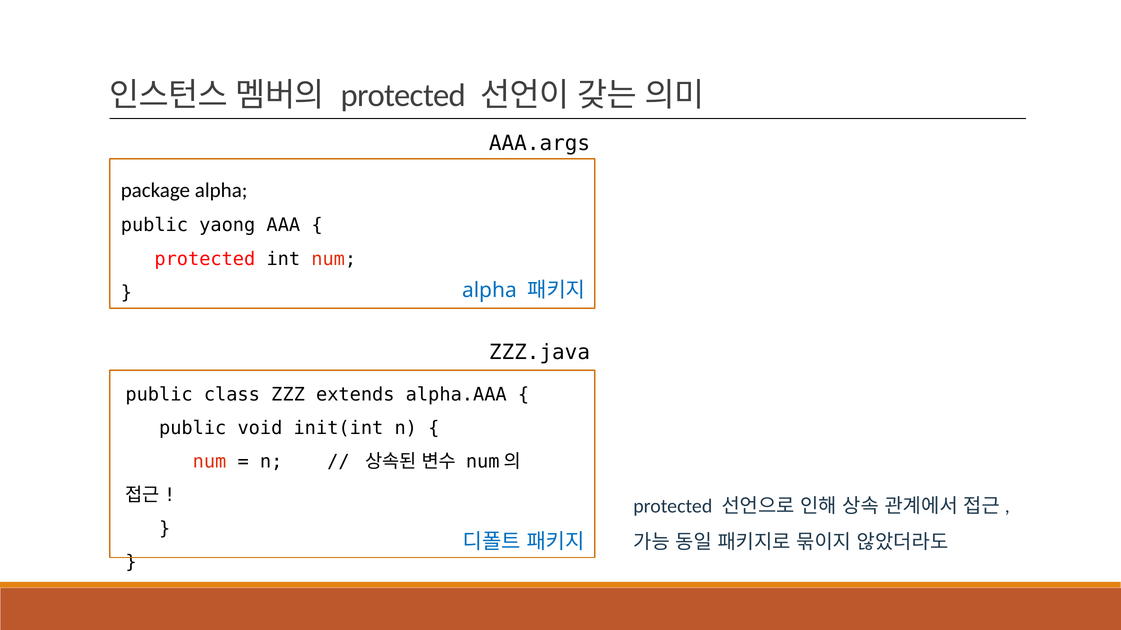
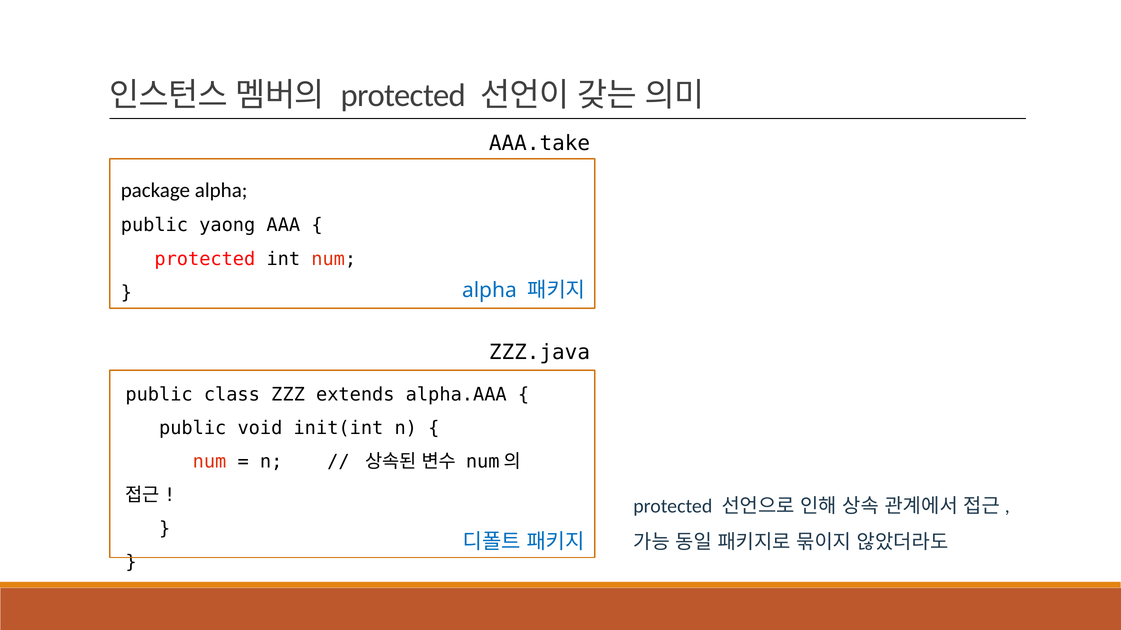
AAA.args: AAA.args -> AAA.take (540, 143)
